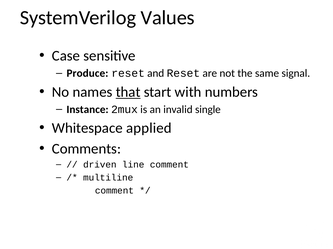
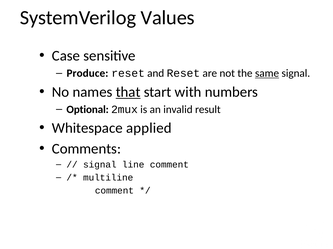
same underline: none -> present (267, 73)
Instance: Instance -> Optional (88, 110)
single: single -> result (208, 110)
driven: driven -> signal (100, 165)
